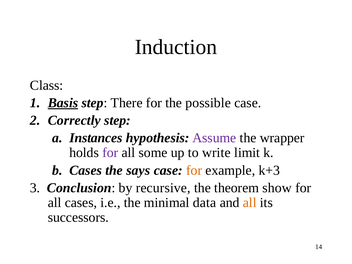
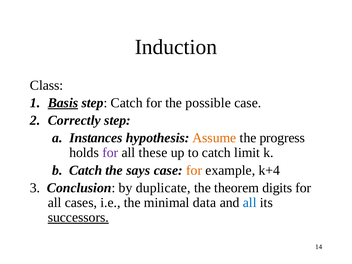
step There: There -> Catch (127, 103)
Assume colour: purple -> orange (214, 138)
wrapper: wrapper -> progress (282, 138)
some: some -> these (153, 153)
to write: write -> catch (216, 153)
Cases: Cases -> Catch (86, 170)
k+3: k+3 -> k+4 (269, 170)
recursive: recursive -> duplicate (163, 188)
show: show -> digits (277, 188)
all colour: orange -> blue (250, 203)
successors underline: none -> present (78, 217)
